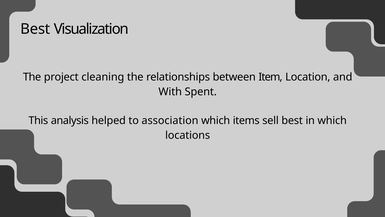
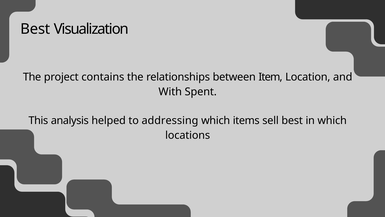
cleaning: cleaning -> contains (103, 77)
association: association -> addressing (170, 120)
